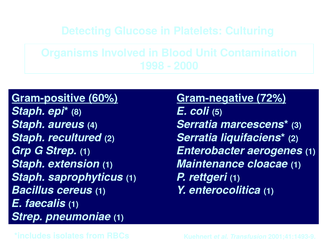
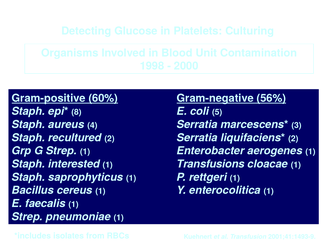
72%: 72% -> 56% (271, 98)
extension: extension -> interested (74, 164)
Maintenance: Maintenance -> Transfusions (211, 164)
